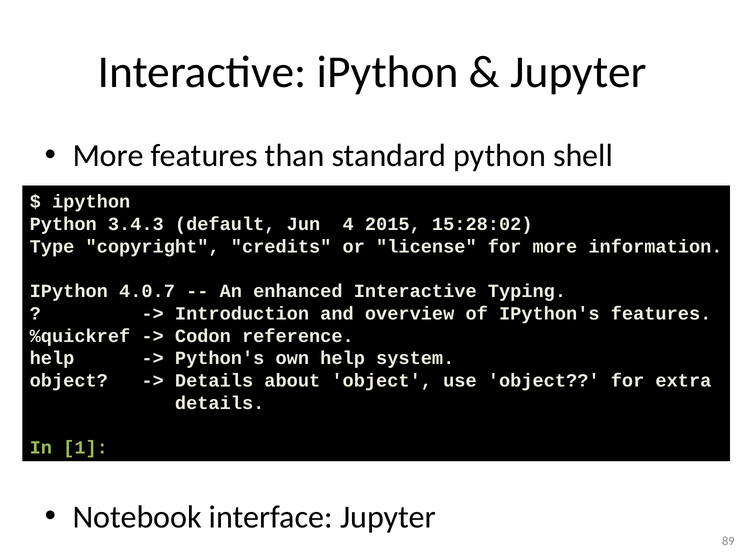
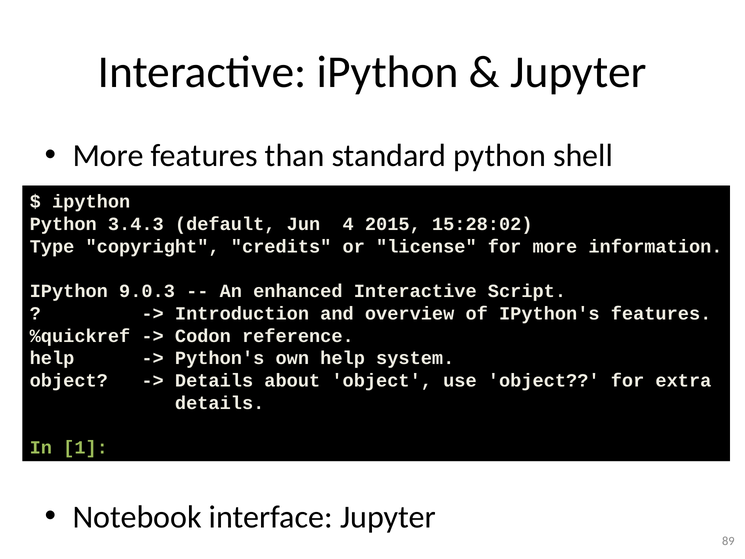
4.0.7: 4.0.7 -> 9.0.3 (147, 291)
Typing: Typing -> Script (527, 291)
